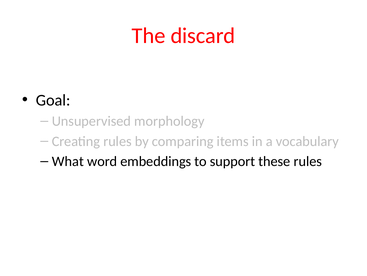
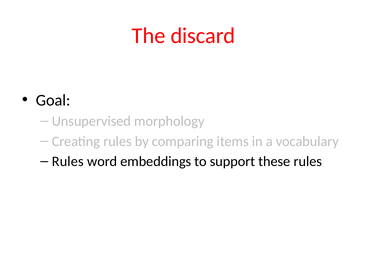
What: What -> Rules (68, 161)
